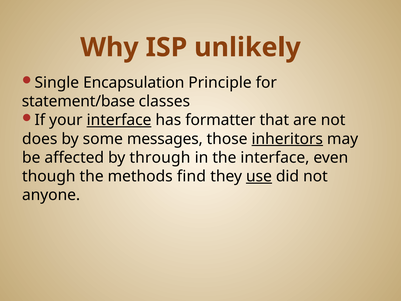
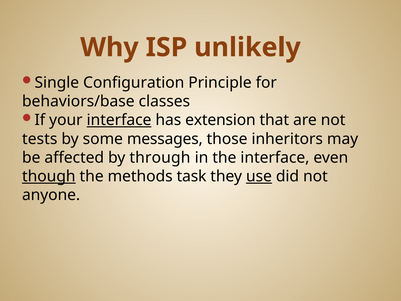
Encapsulation: Encapsulation -> Configuration (134, 83)
statement/base: statement/base -> behaviors/base (78, 101)
formatter: formatter -> extension (220, 120)
does: does -> tests (40, 139)
inheritors underline: present -> none (287, 139)
though underline: none -> present (49, 176)
find: find -> task (192, 176)
